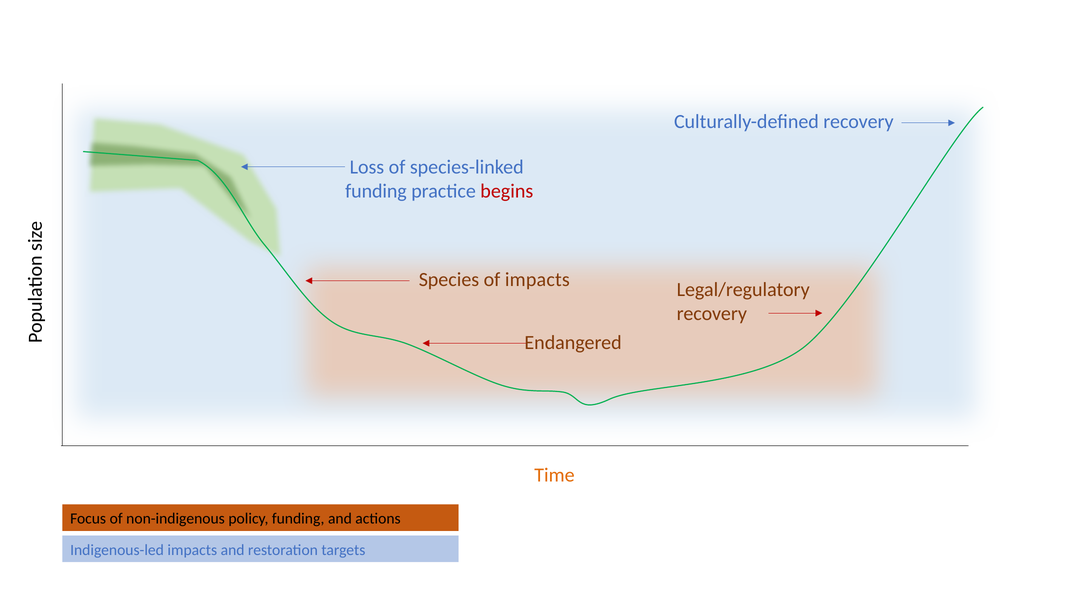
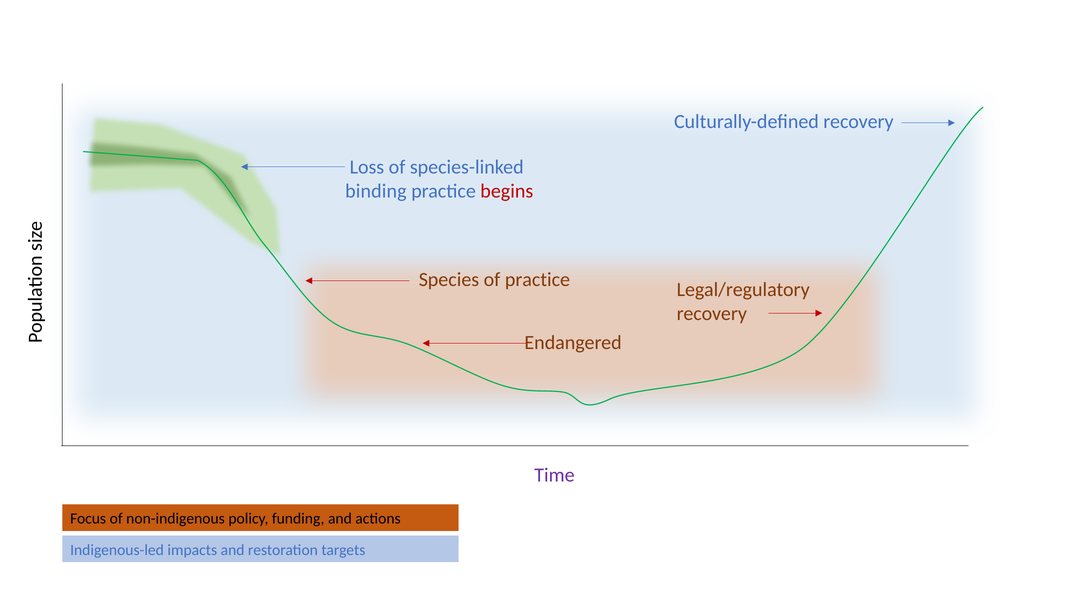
funding: funding -> binding (376, 191)
of impacts: impacts -> practice (537, 279)
Time colour: orange -> purple (554, 475)
